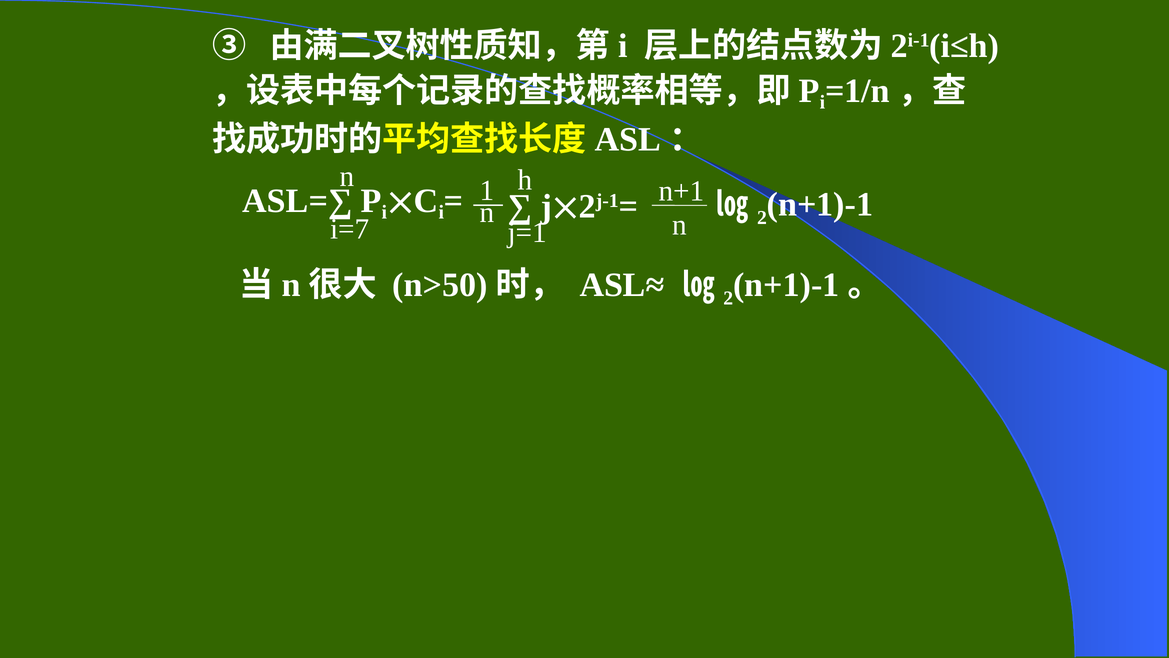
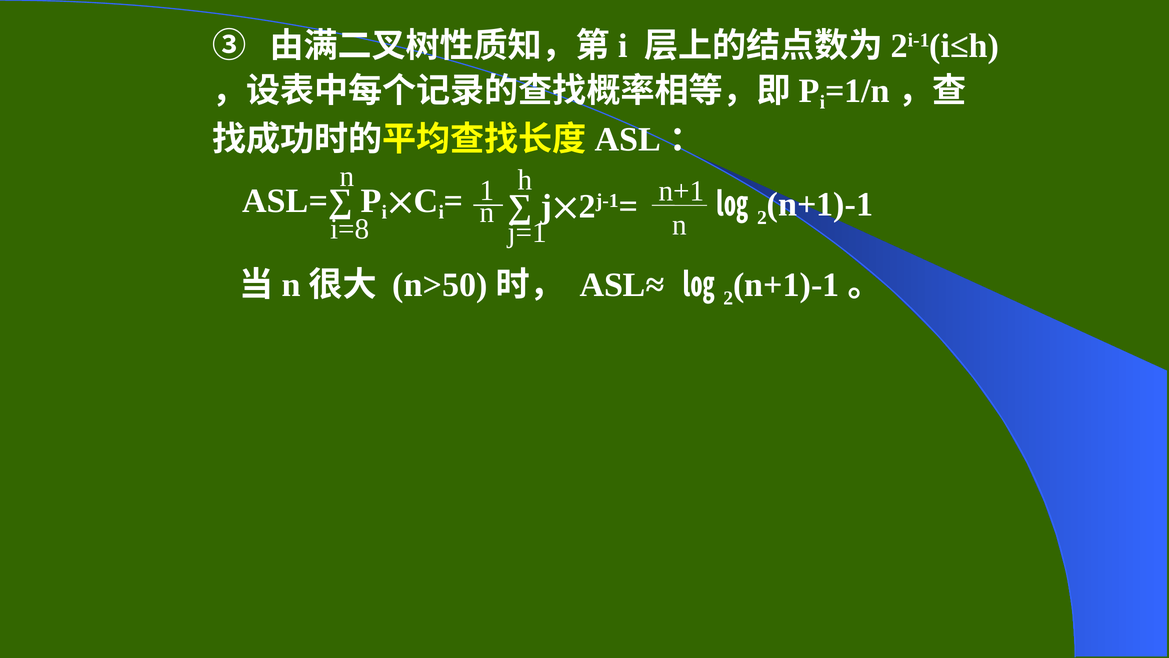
i=7: i=7 -> i=8 (350, 229)
